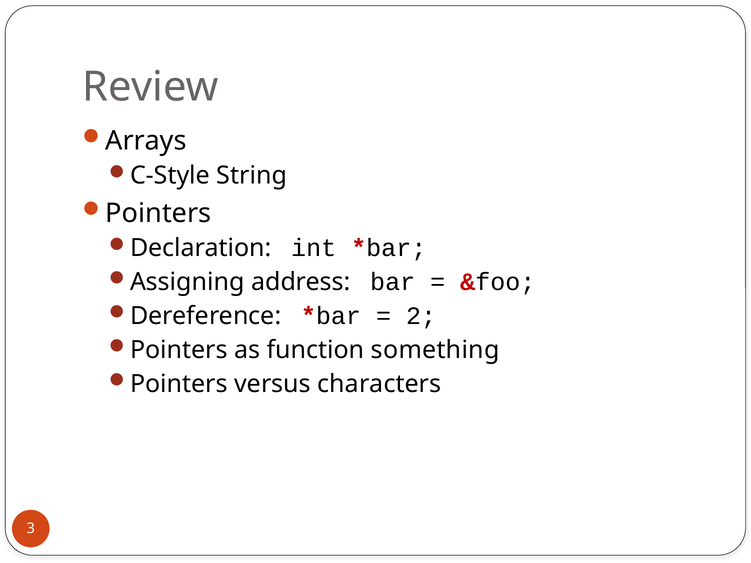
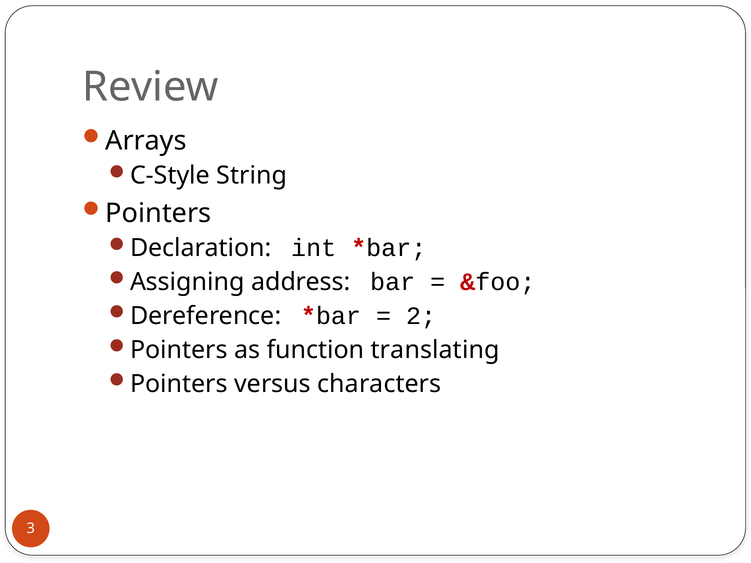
something: something -> translating (435, 350)
